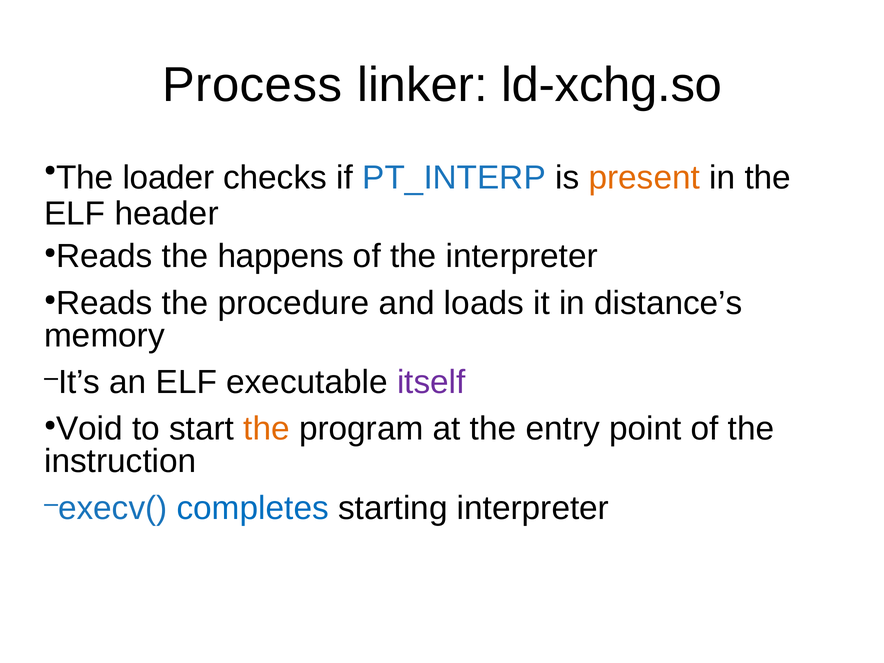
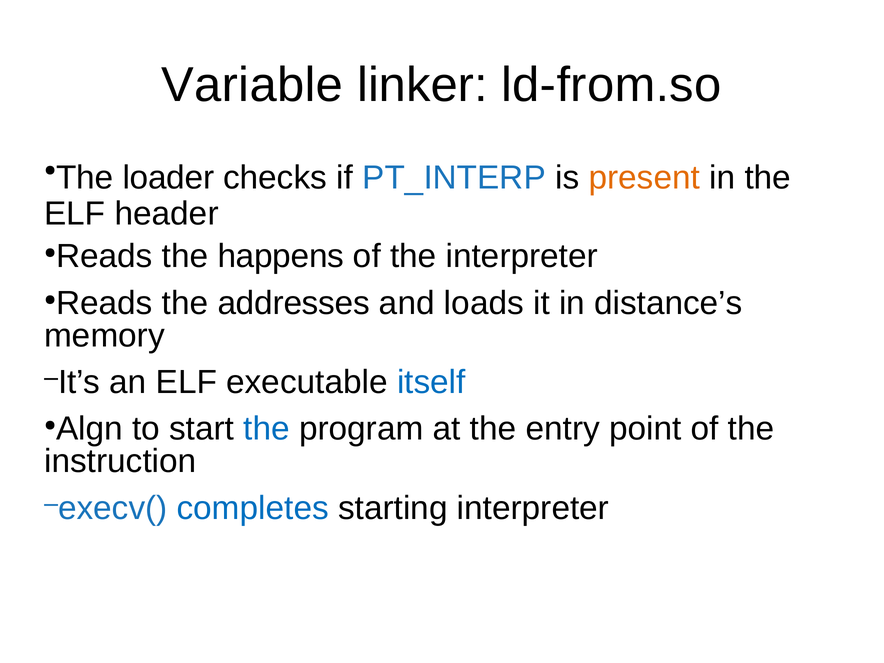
Process: Process -> Variable (252, 85)
ld-xchg.so: ld-xchg.so -> ld-from.so (611, 85)
procedure: procedure -> addresses (294, 303)
itself colour: purple -> blue (431, 382)
Void: Void -> Algn (89, 429)
the colour: orange -> blue (267, 429)
